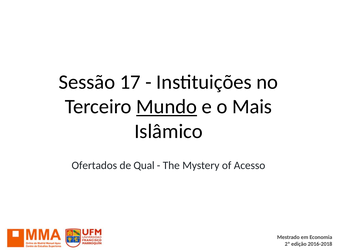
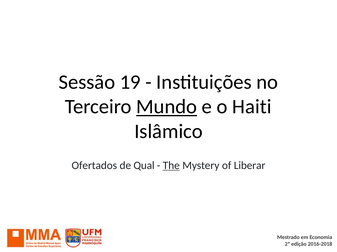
17: 17 -> 19 (130, 82)
Mais: Mais -> Haiti (252, 107)
The underline: none -> present (171, 166)
Acesso: Acesso -> Liberar (250, 166)
